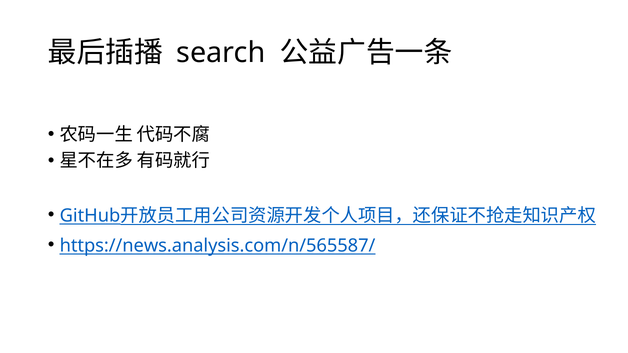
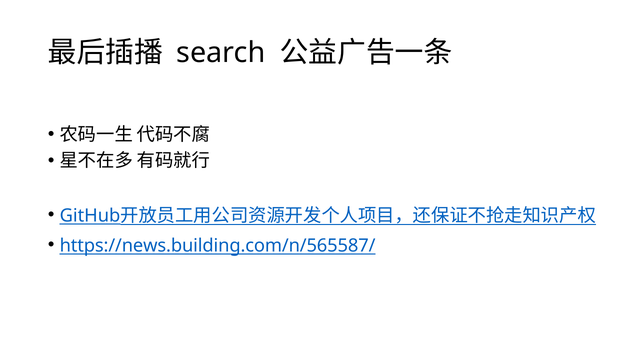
https://news.analysis.com/n/565587/: https://news.analysis.com/n/565587/ -> https://news.building.com/n/565587/ (218, 246)
